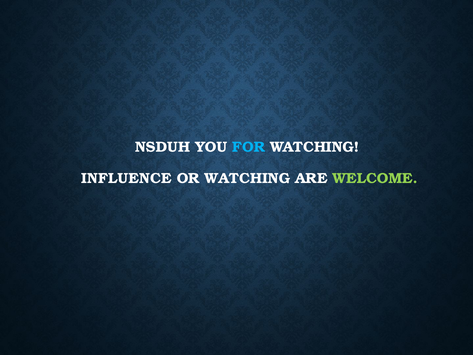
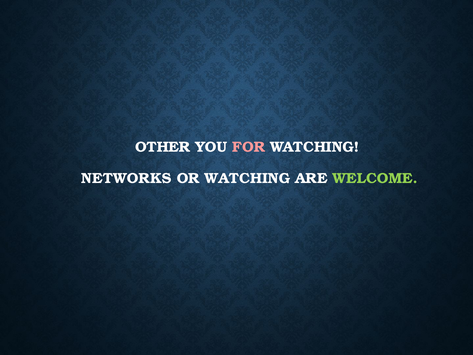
NSDUH: NSDUH -> OTHER (163, 147)
FOR colour: light blue -> pink (249, 147)
INFLUENCE: INFLUENCE -> NETWORKS (126, 178)
